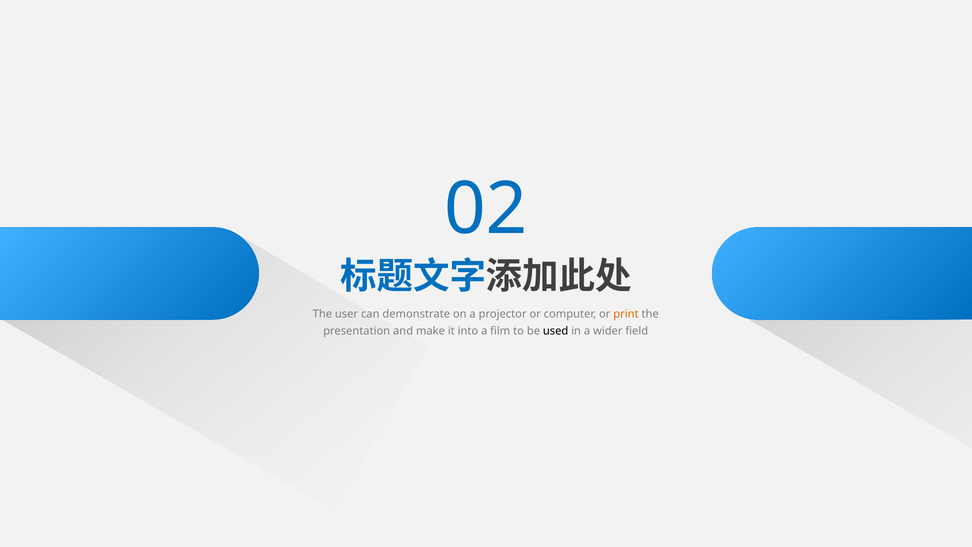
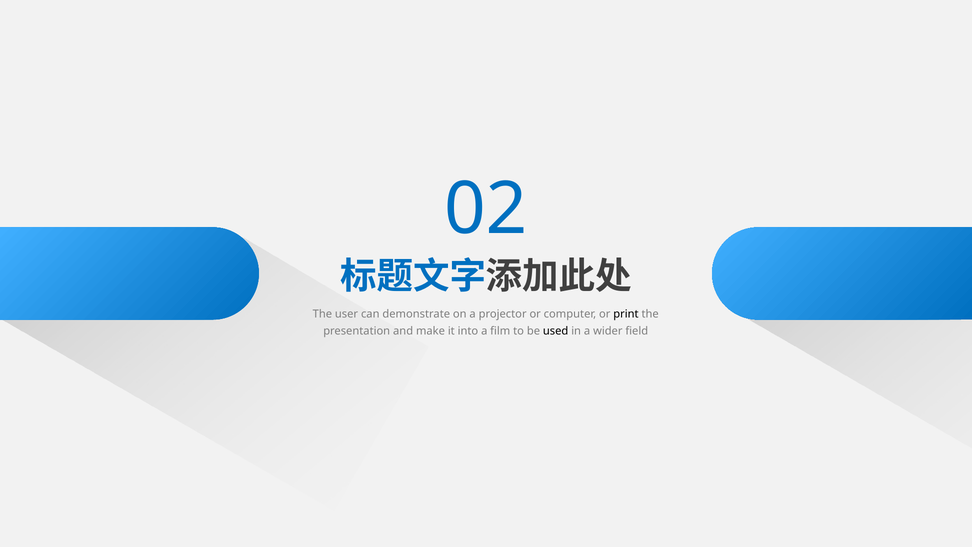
print colour: orange -> black (626, 314)
